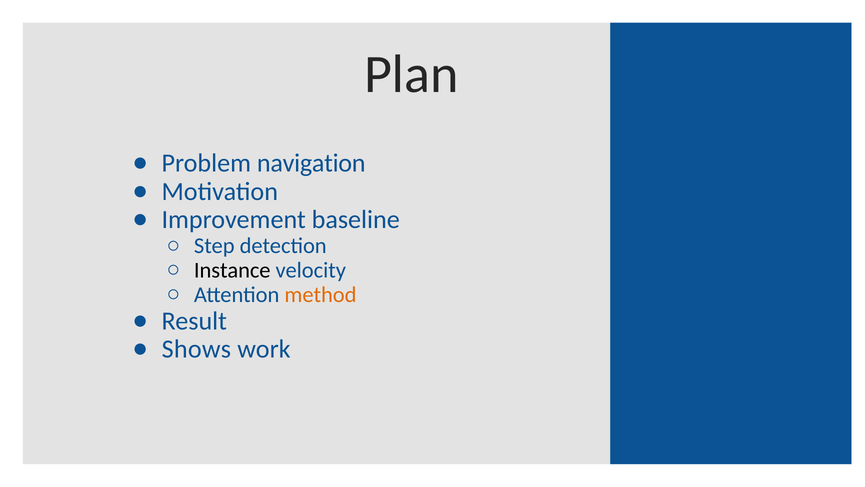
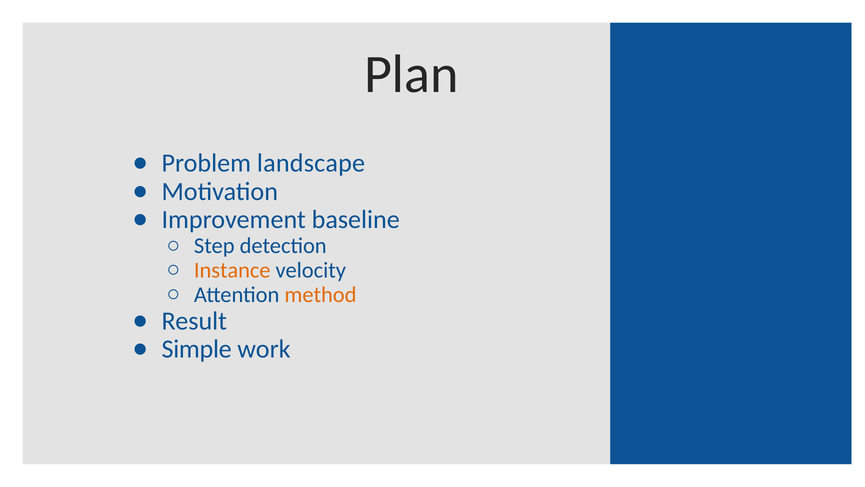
navigation: navigation -> landscape (311, 163)
Instance colour: black -> orange (232, 270)
Shows: Shows -> Simple (197, 349)
